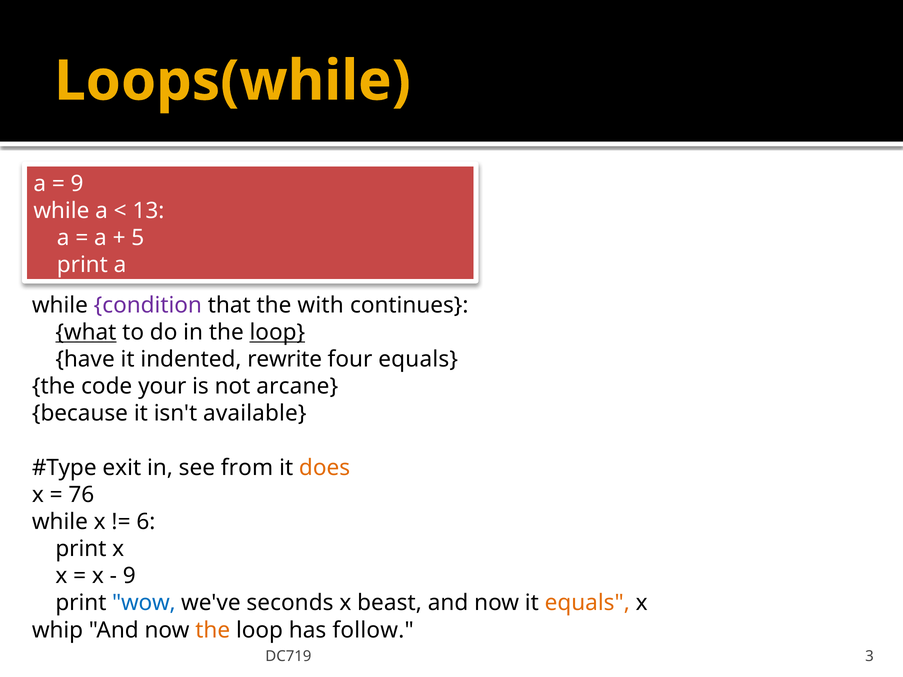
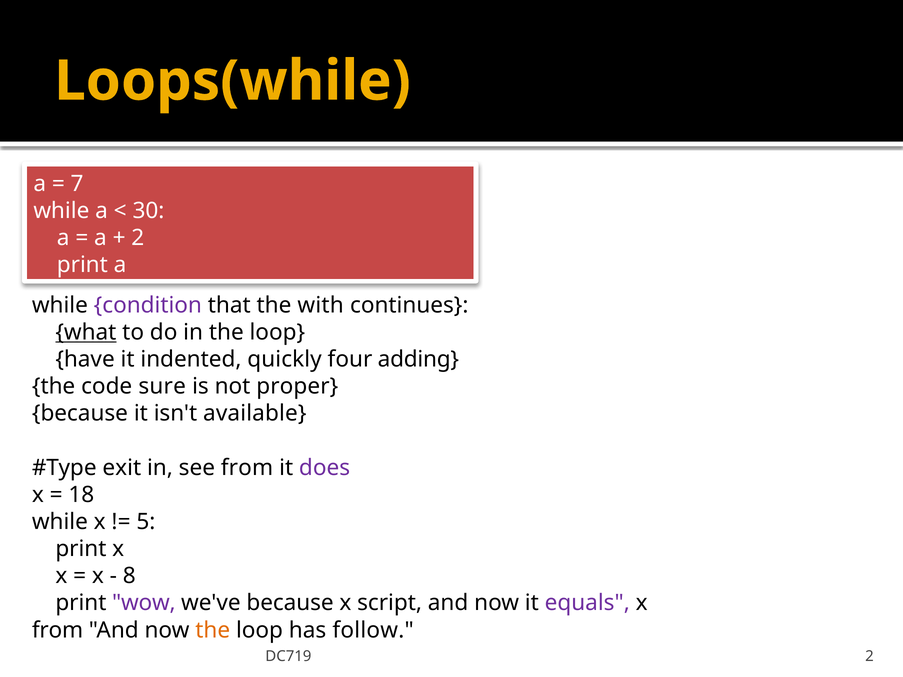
9: 9 -> 7 (77, 184)
13: 13 -> 30 (148, 211)
5: 5 -> 2 (138, 238)
loop underline: present -> none (277, 332)
rewrite: rewrite -> quickly (285, 359)
four equals: equals -> adding (418, 359)
your: your -> sure (162, 387)
arcane: arcane -> proper (297, 387)
does colour: orange -> purple (325, 468)
76: 76 -> 18 (81, 495)
6: 6 -> 5 (146, 522)
9: 9 -> 8 (129, 576)
wow colour: blue -> purple (144, 603)
we've seconds: seconds -> because (290, 603)
beast: beast -> script (390, 603)
equals colour: orange -> purple (587, 603)
whip: whip -> from (58, 630)
DC719 3: 3 -> 2 (870, 656)
